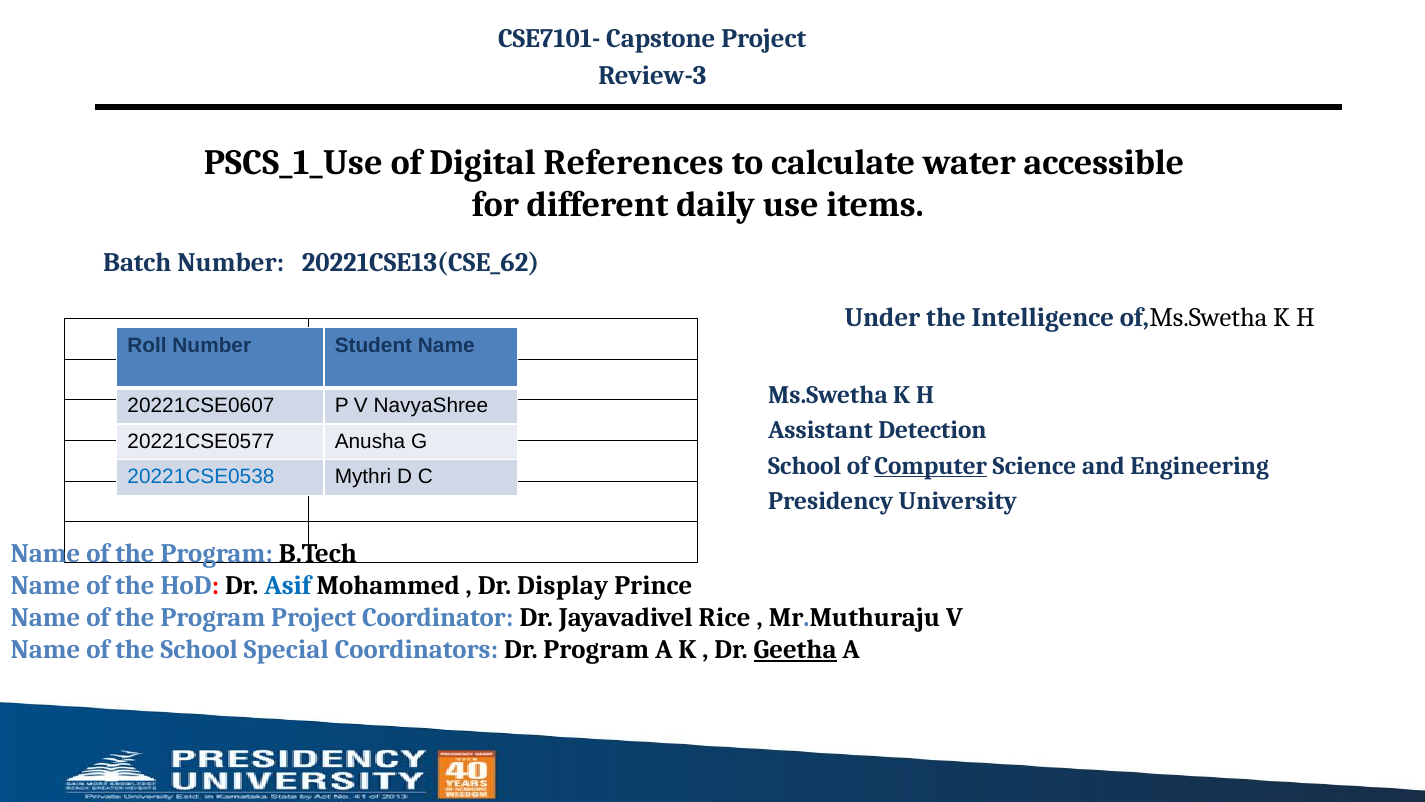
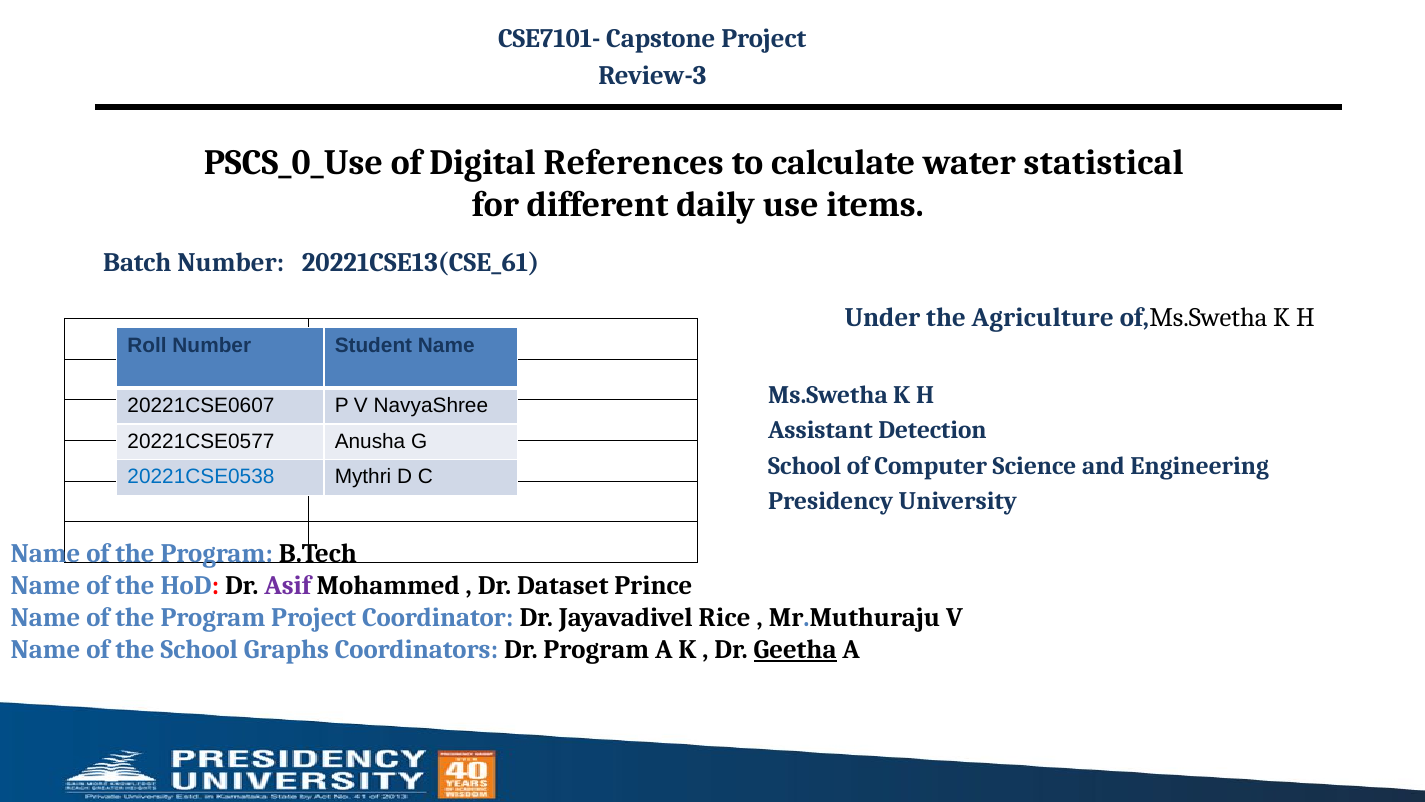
PSCS_1_Use: PSCS_1_Use -> PSCS_0_Use (293, 162)
accessible: accessible -> statistical (1104, 162)
20221CSE13(CSE_62: 20221CSE13(CSE_62 -> 20221CSE13(CSE_61 (421, 262)
Intelligence: Intelligence -> Agriculture (1043, 317)
Computer underline: present -> none (931, 466)
Asif colour: blue -> purple (288, 585)
Display: Display -> Dataset (563, 585)
Special: Special -> Graphs (286, 649)
